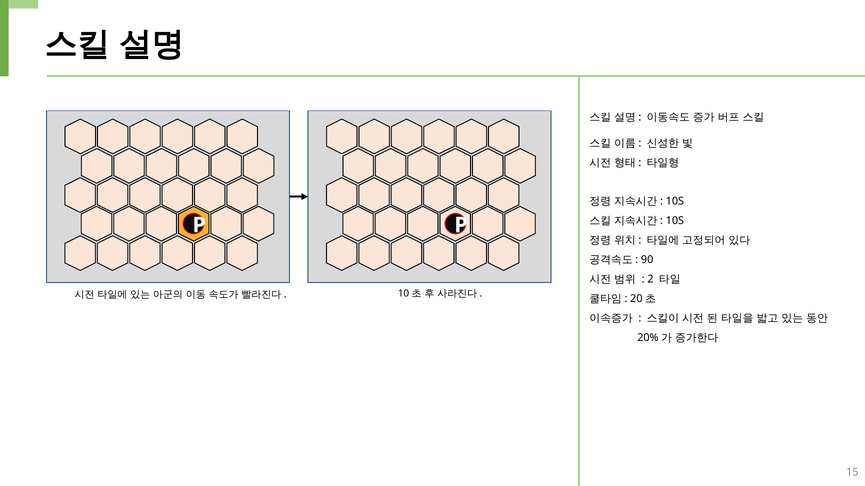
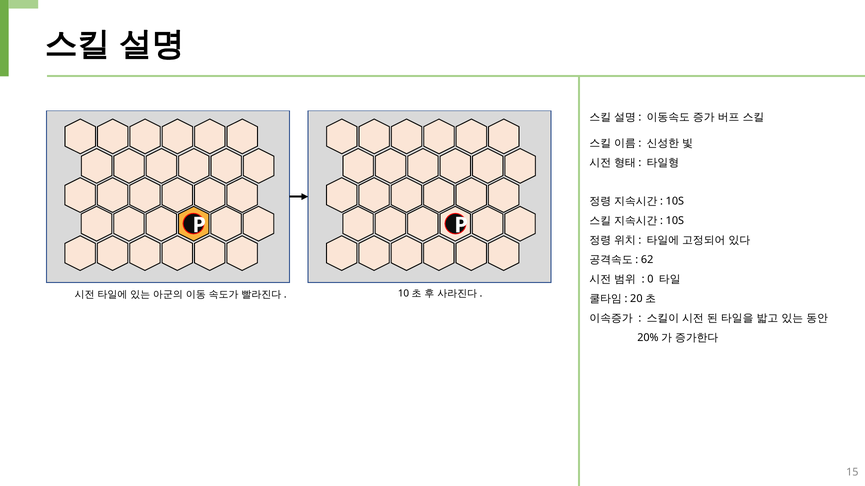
90: 90 -> 62 (647, 260)
2: 2 -> 0 (650, 280)
